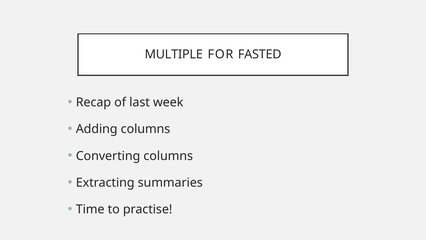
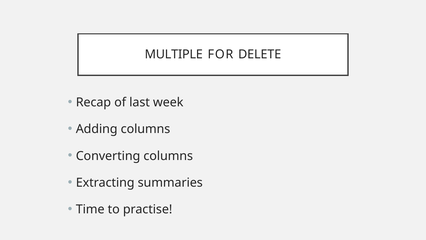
FASTED: FASTED -> DELETE (260, 54)
